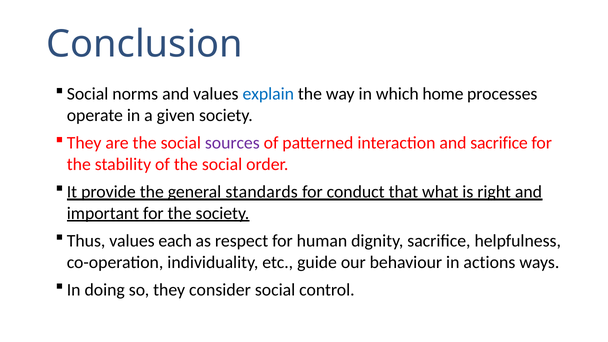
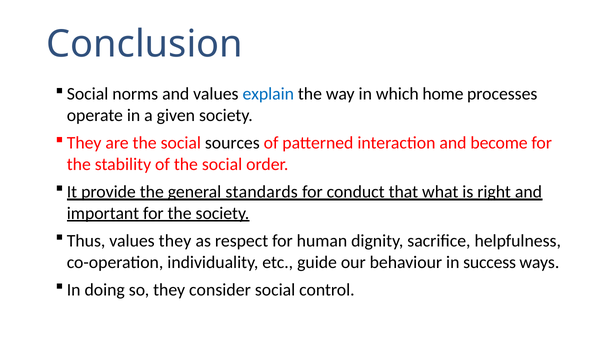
sources colour: purple -> black (232, 143)
and sacrifice: sacrifice -> become (499, 143)
values each: each -> they (175, 241)
actions: actions -> success (490, 262)
